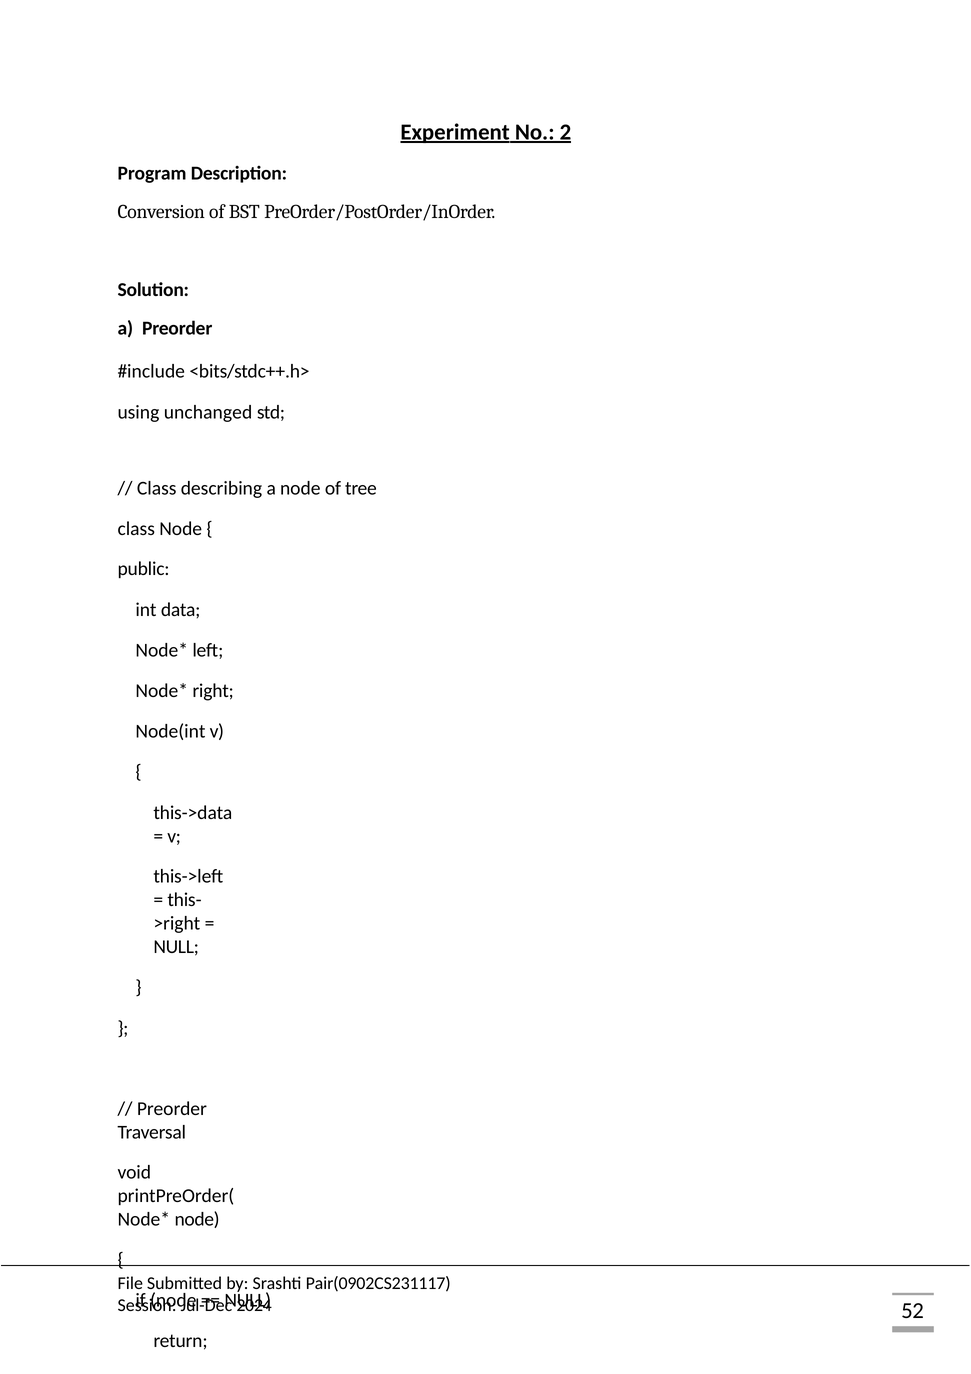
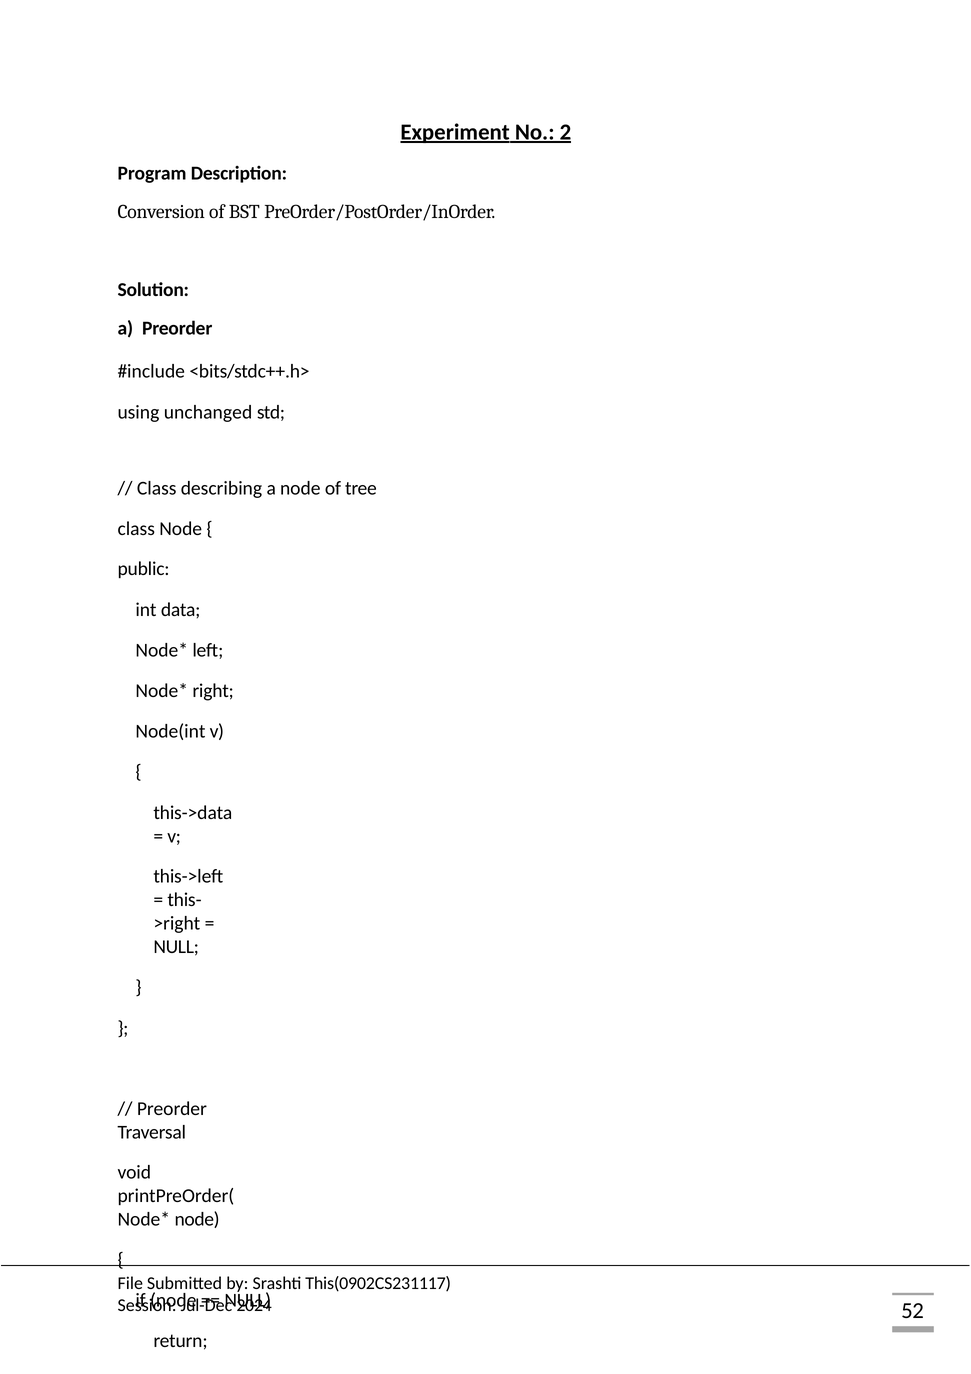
Pair(0902CS231117: Pair(0902CS231117 -> This(0902CS231117 (378, 1284)
